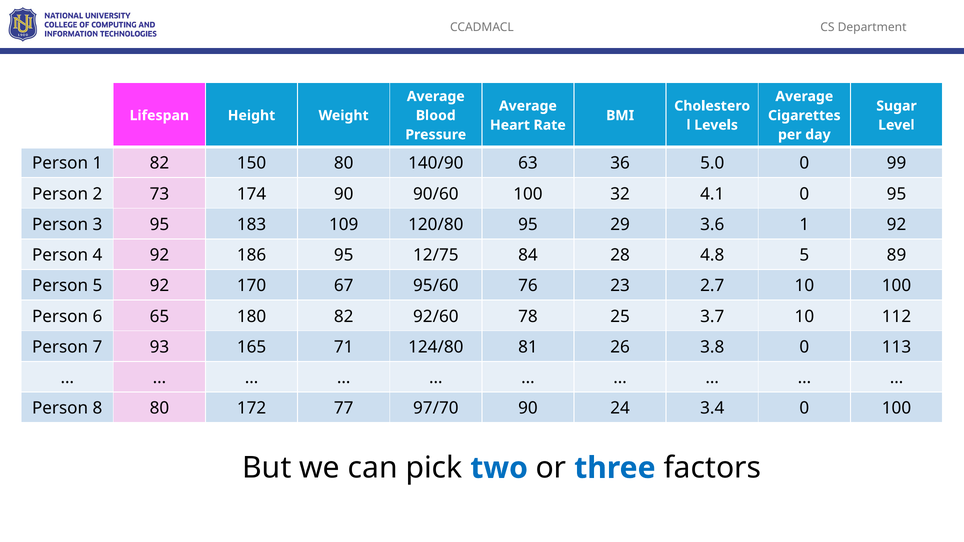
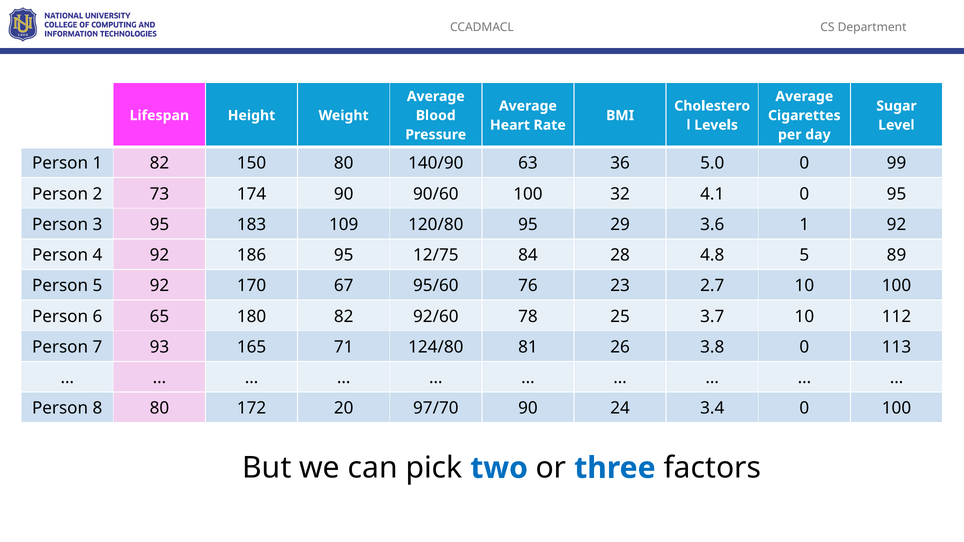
77: 77 -> 20 (344, 408)
